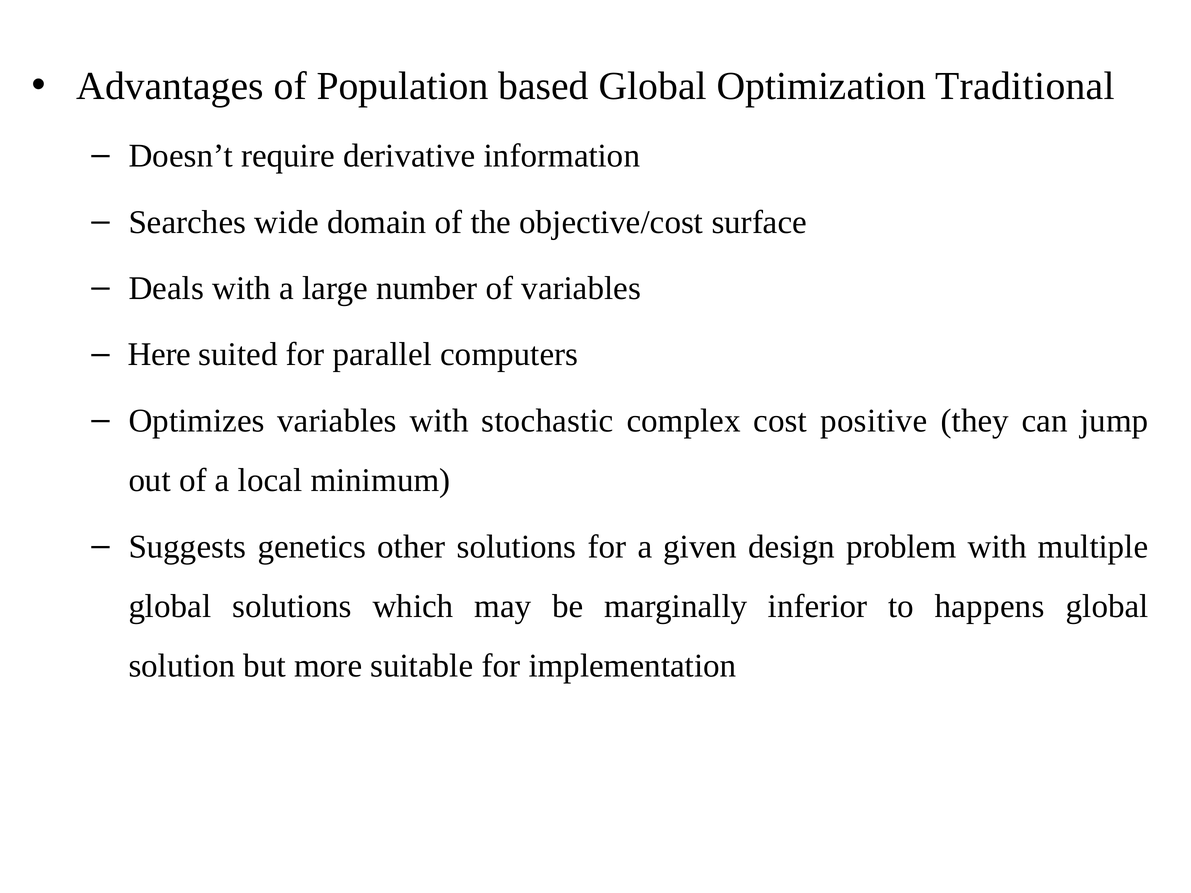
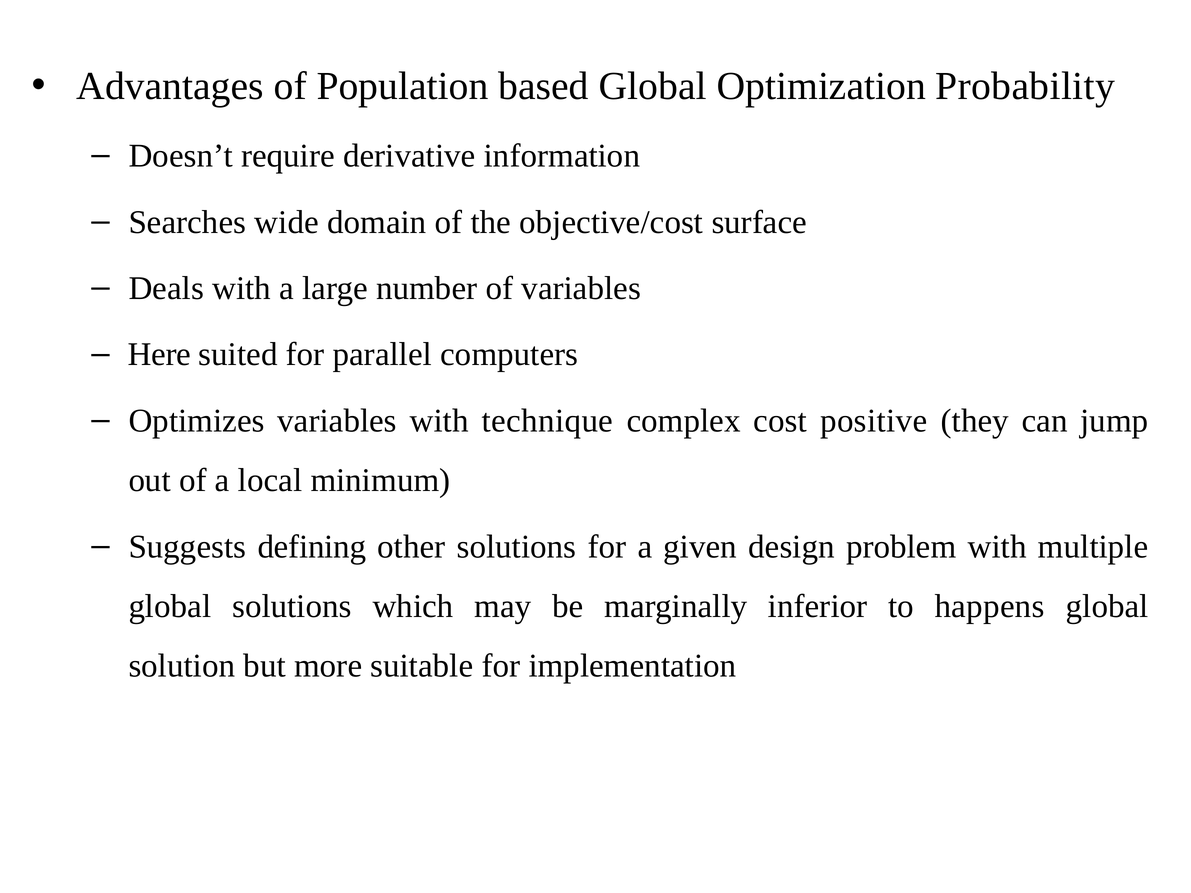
Traditional: Traditional -> Probability (1025, 86)
stochastic: stochastic -> technique (547, 421)
genetics: genetics -> defining (312, 547)
